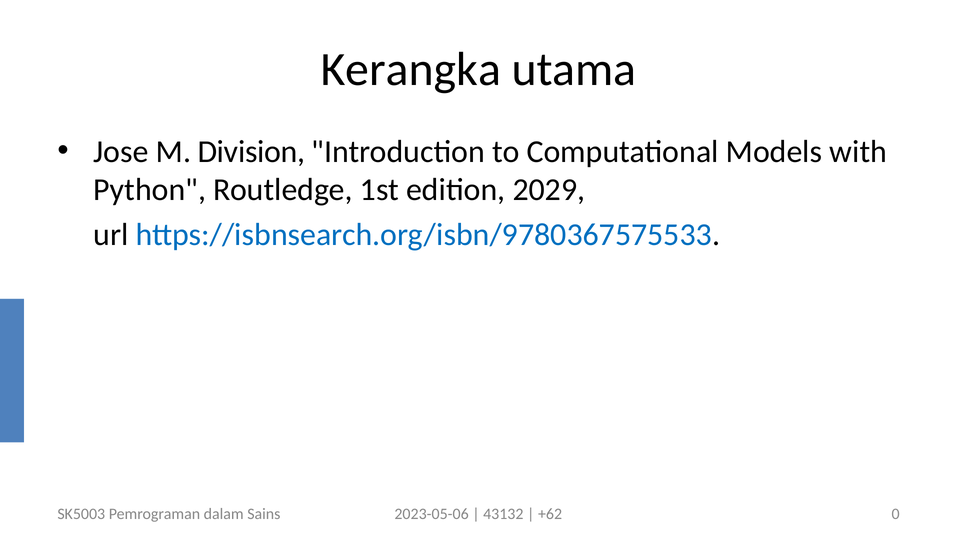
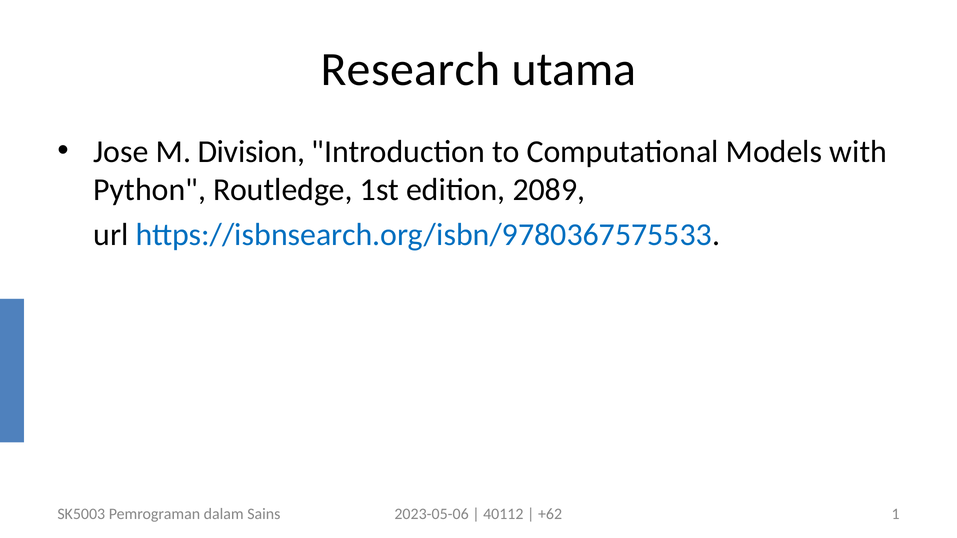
Kerangka: Kerangka -> Research (411, 70)
2029: 2029 -> 2089 (549, 190)
43132: 43132 -> 40112 (503, 514)
0: 0 -> 1 (896, 514)
